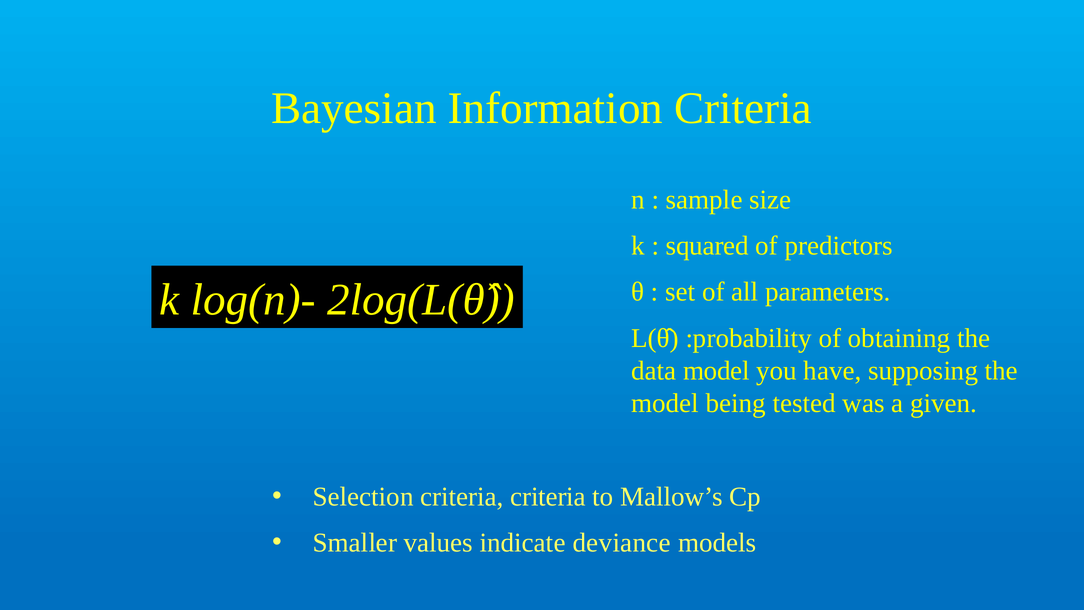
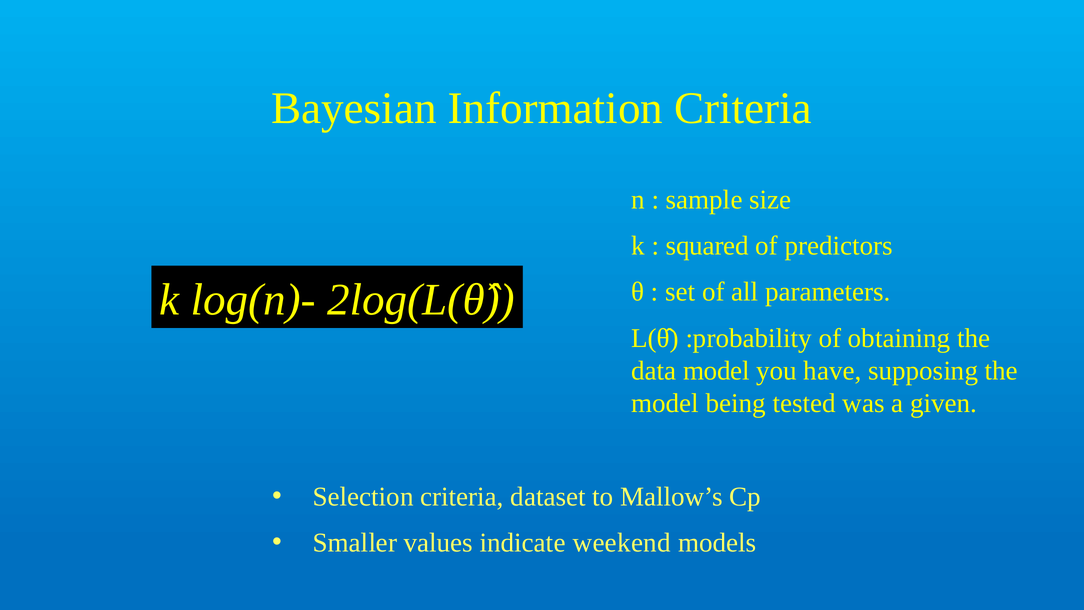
criteria criteria: criteria -> dataset (548, 496)
deviance: deviance -> weekend (622, 542)
